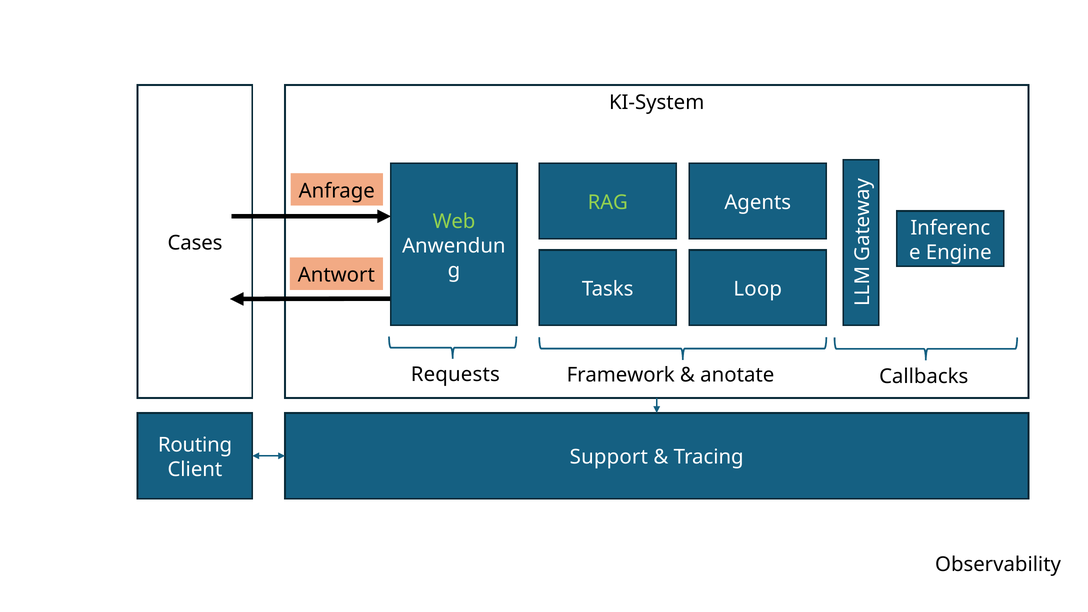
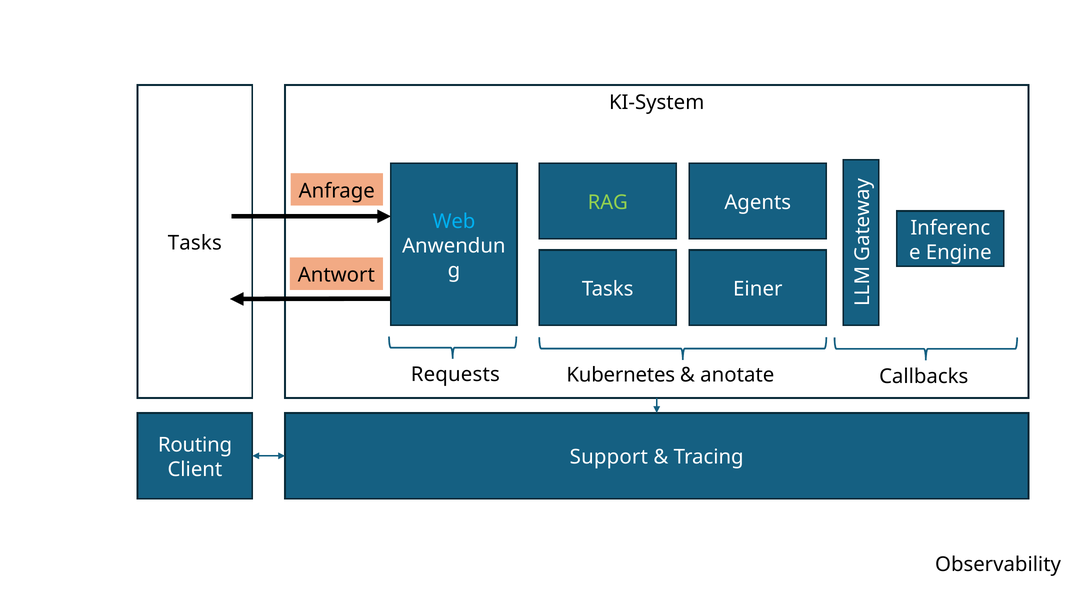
Web colour: light green -> light blue (454, 221)
Cases: Cases -> Tasks (195, 243)
Loop: Loop -> Einer (758, 289)
Framework: Framework -> Kubernetes (621, 375)
